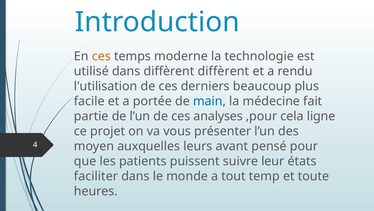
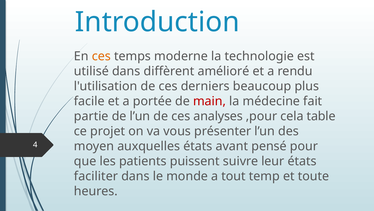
diffèrent diffèrent: diffèrent -> amélioré (223, 71)
main colour: blue -> red (210, 101)
ligne: ligne -> table (321, 116)
auxquelles leurs: leurs -> états (198, 146)
